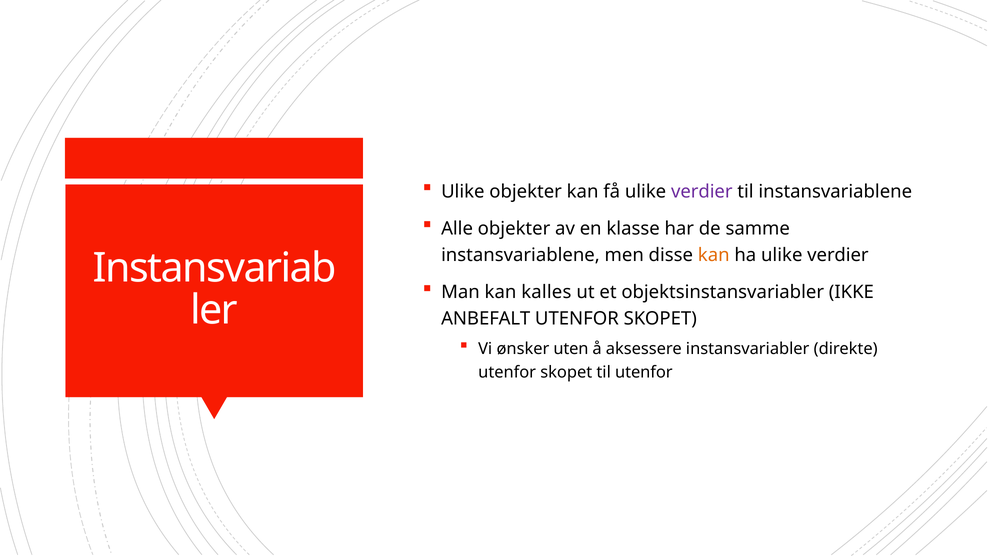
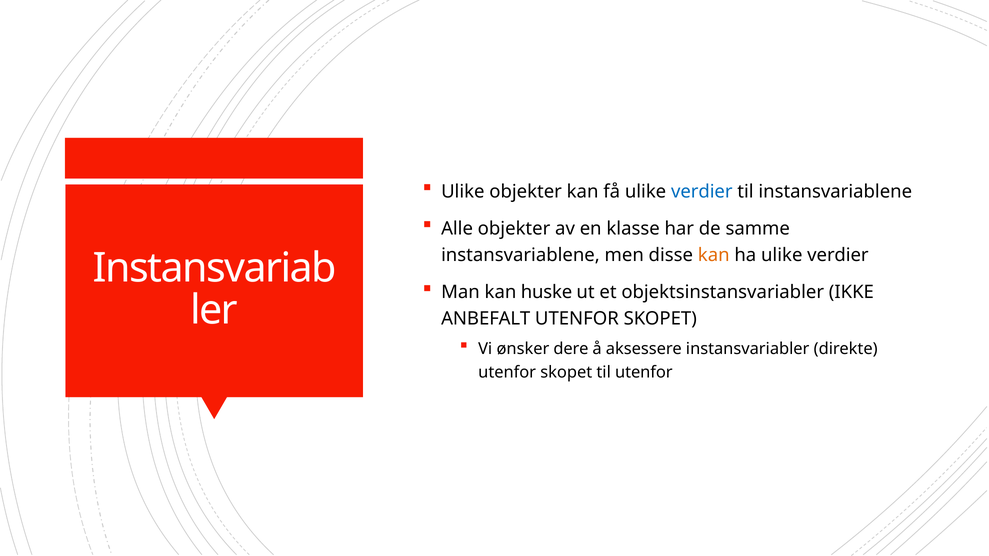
verdier colour: purple -> blue (702, 192)
kalles: kalles -> huske (547, 292)
uten: uten -> dere (571, 349)
